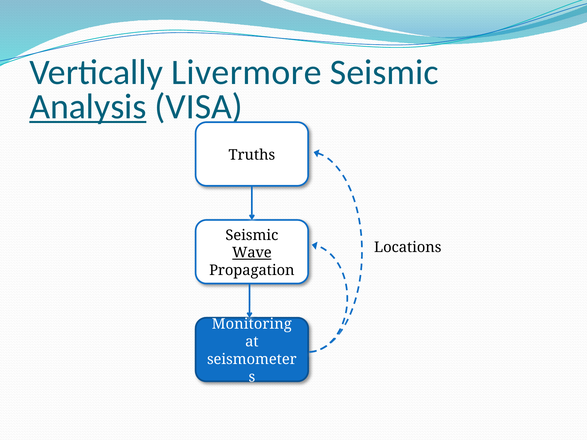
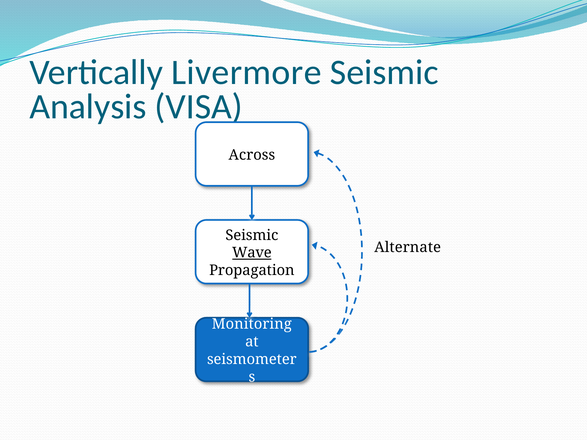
Analysis underline: present -> none (88, 107)
Truths: Truths -> Across (252, 155)
Locations: Locations -> Alternate (408, 247)
